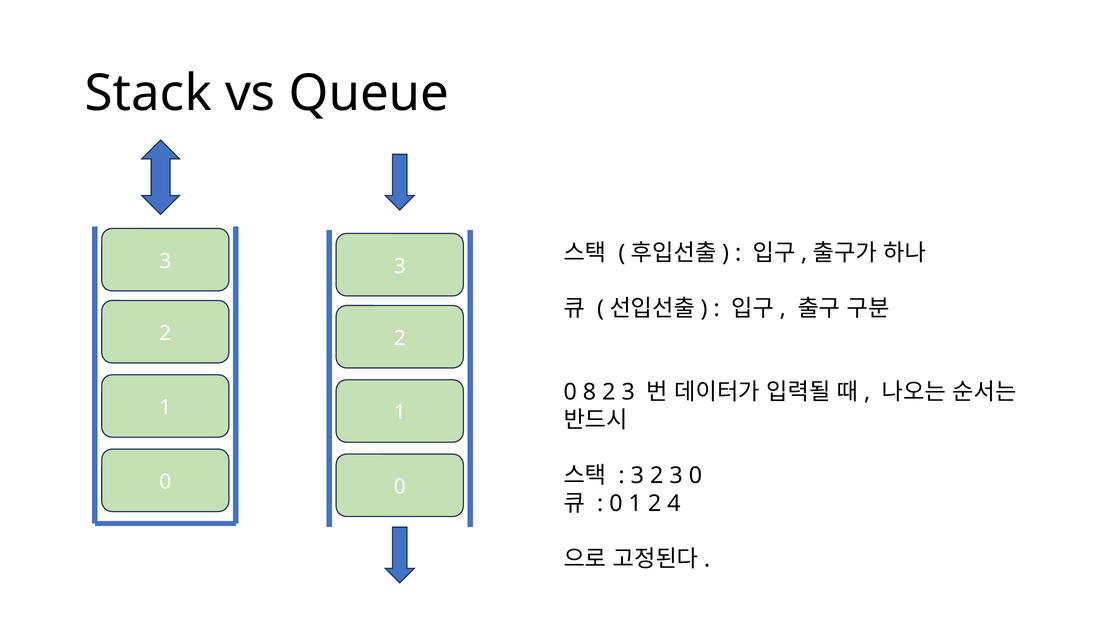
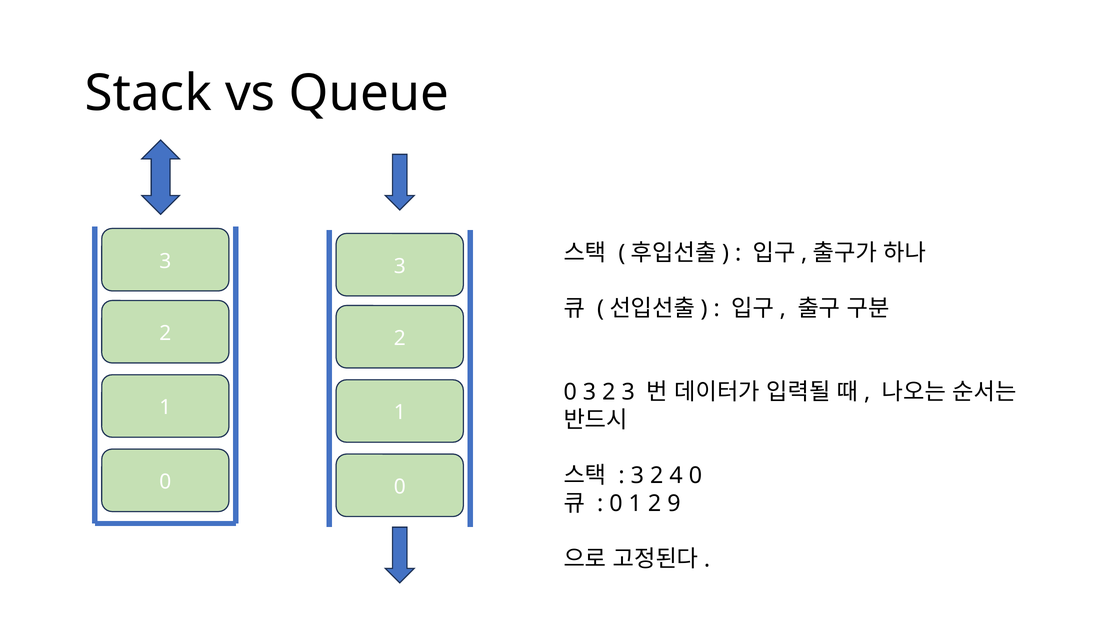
0 8: 8 -> 3 (589, 393)
3 2 3: 3 -> 4 (676, 476)
4: 4 -> 9 (674, 504)
